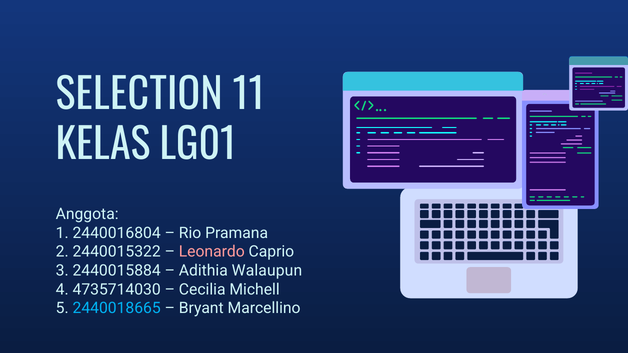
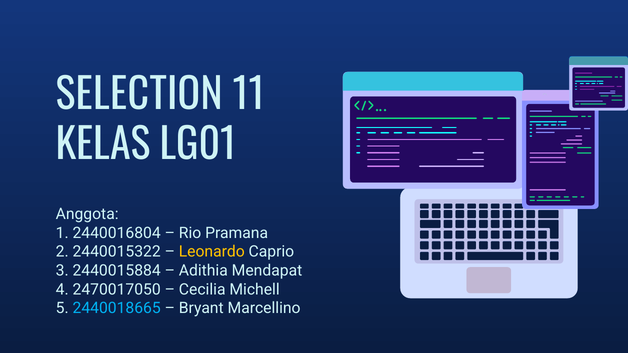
Leonardo colour: pink -> yellow (212, 252)
Walaupun: Walaupun -> Mendapat (267, 271)
4735714030: 4735714030 -> 2470017050 (117, 290)
